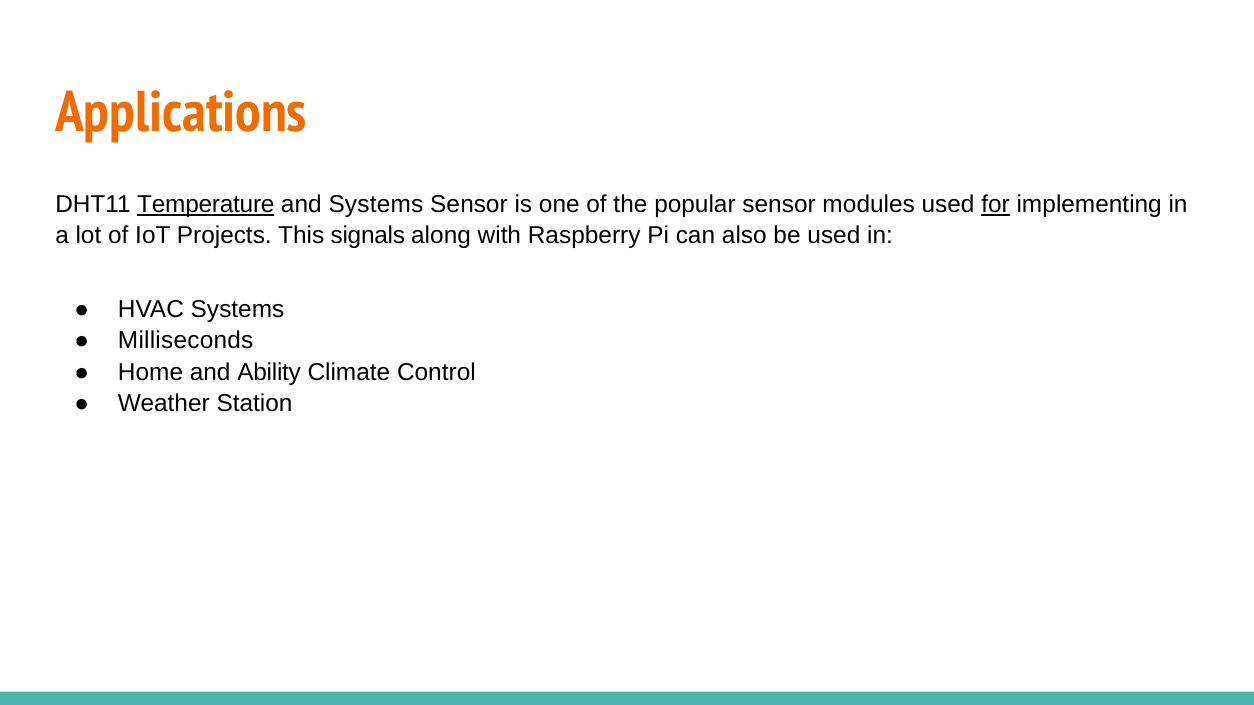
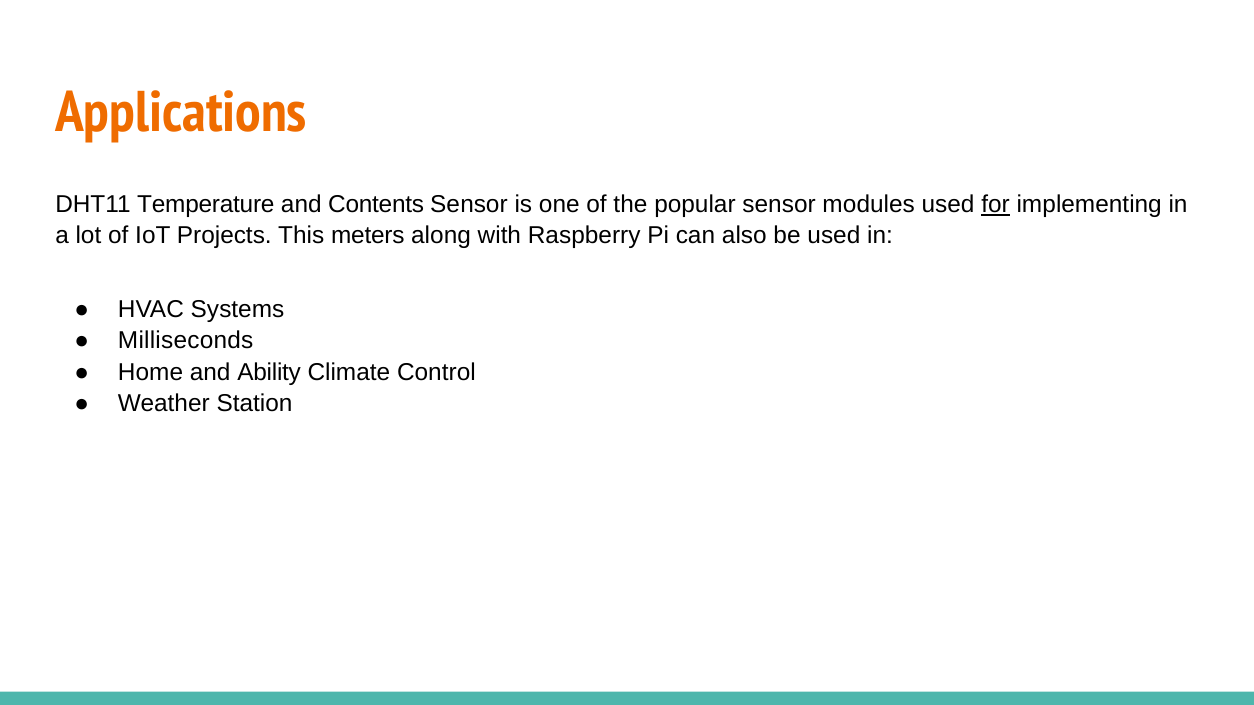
Temperature underline: present -> none (206, 204)
and Systems: Systems -> Contents (376, 204)
signals: signals -> meters (368, 236)
